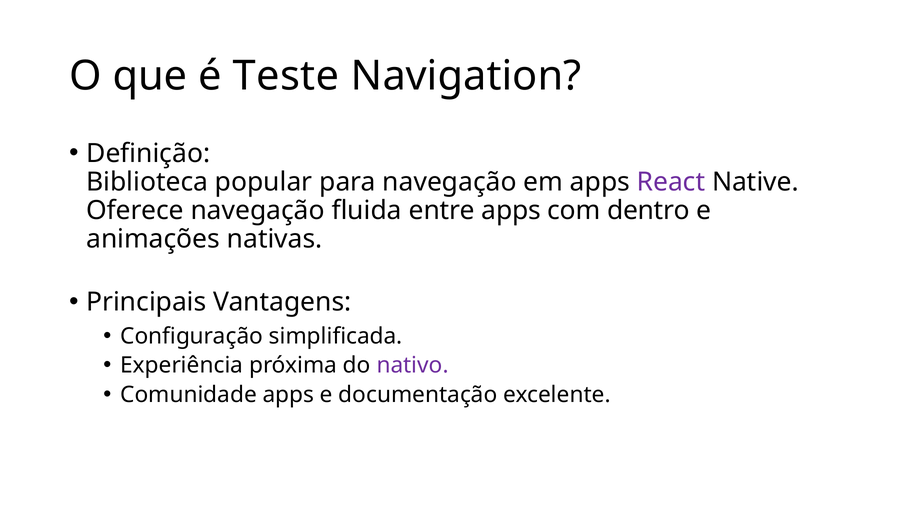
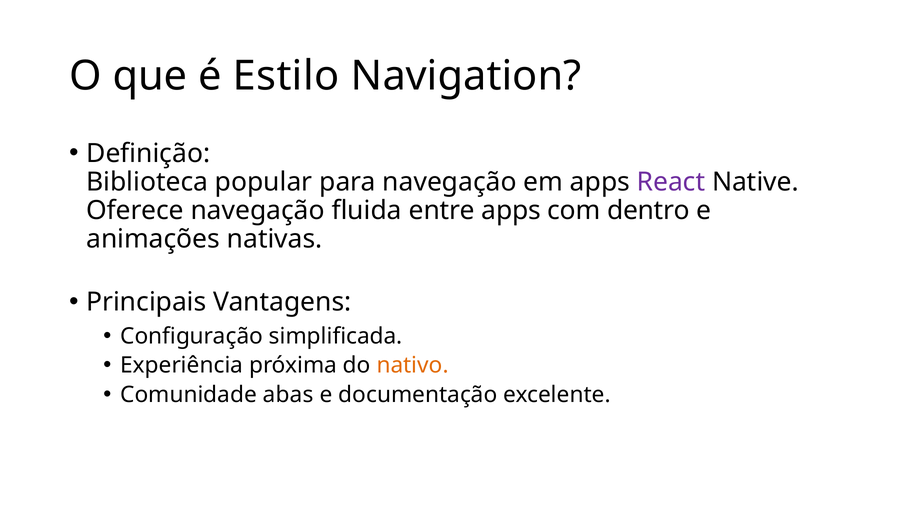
Teste: Teste -> Estilo (286, 76)
nativo colour: purple -> orange (413, 366)
Comunidade apps: apps -> abas (288, 395)
